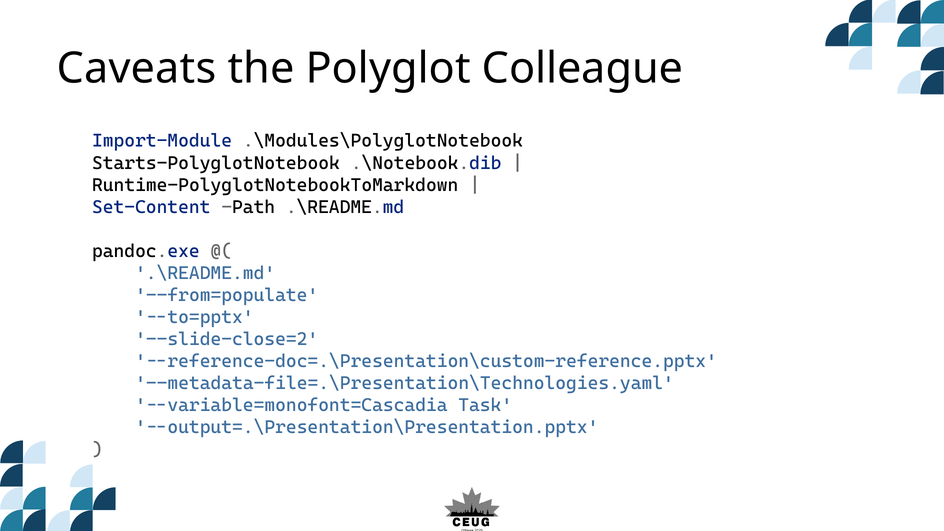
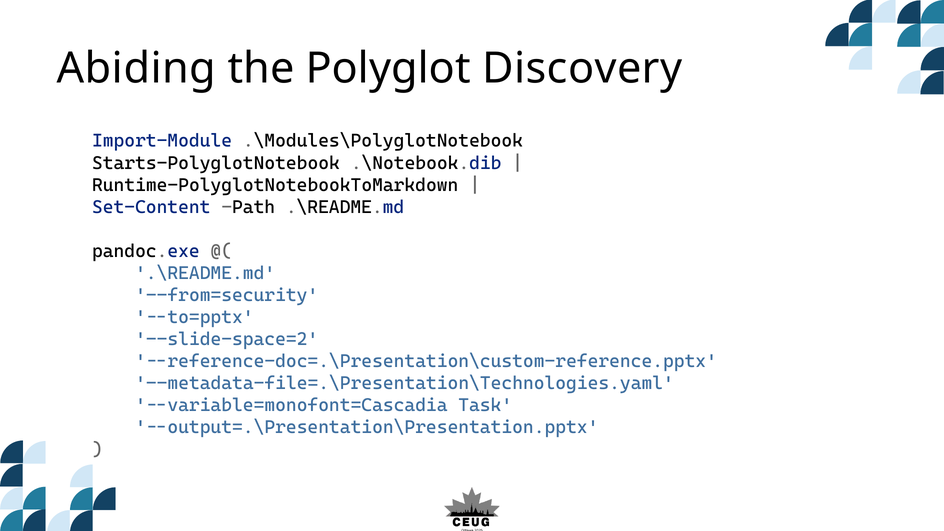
Caveats: Caveats -> Abiding (136, 68)
Colleague: Colleague -> Discovery (582, 68)
--from=populate: --from=populate -> --from=security (227, 295)
--slide-close=2: --slide-close=2 -> --slide-space=2 (227, 339)
